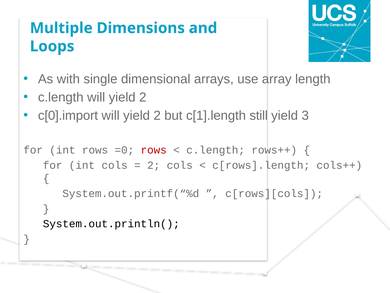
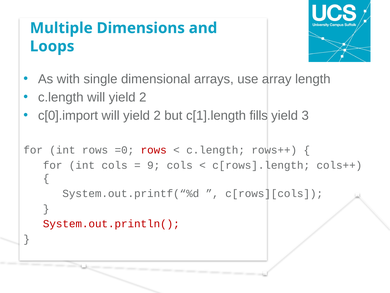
still: still -> fills (259, 115)
2: 2 -> 9 (154, 165)
System.out.println( colour: black -> red (111, 223)
